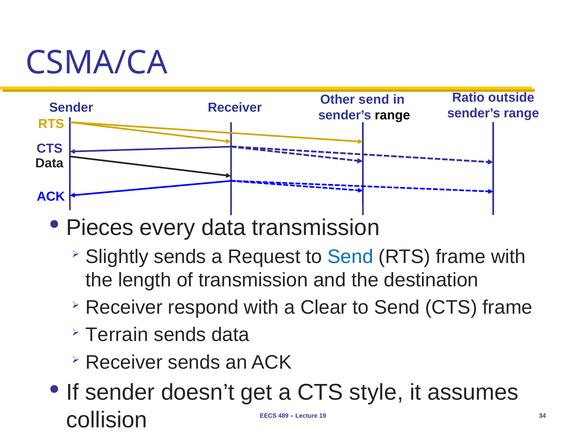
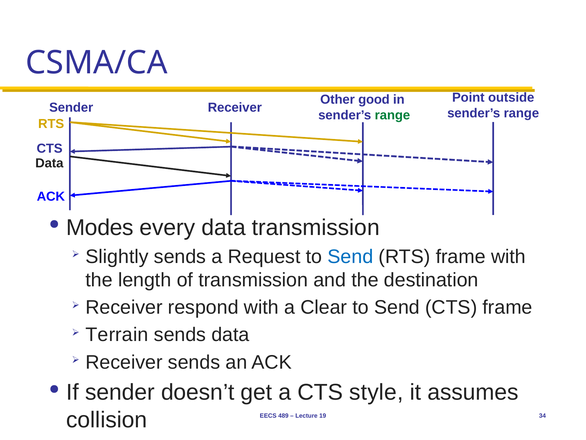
Ratio: Ratio -> Point (468, 97)
Other send: send -> good (374, 99)
range colour: black -> green (392, 115)
Pieces: Pieces -> Modes (100, 227)
